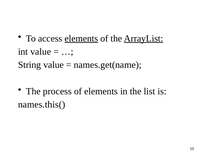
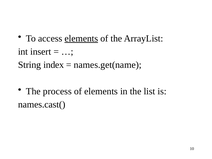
ArrayList underline: present -> none (144, 38)
int value: value -> insert (41, 52)
String value: value -> index (54, 65)
names.this(: names.this( -> names.cast( (42, 104)
